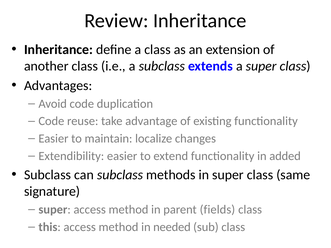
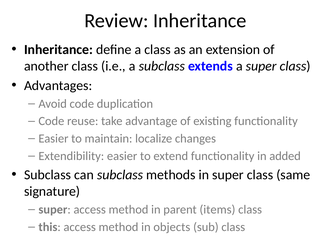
fields: fields -> items (217, 210)
needed: needed -> objects (172, 227)
